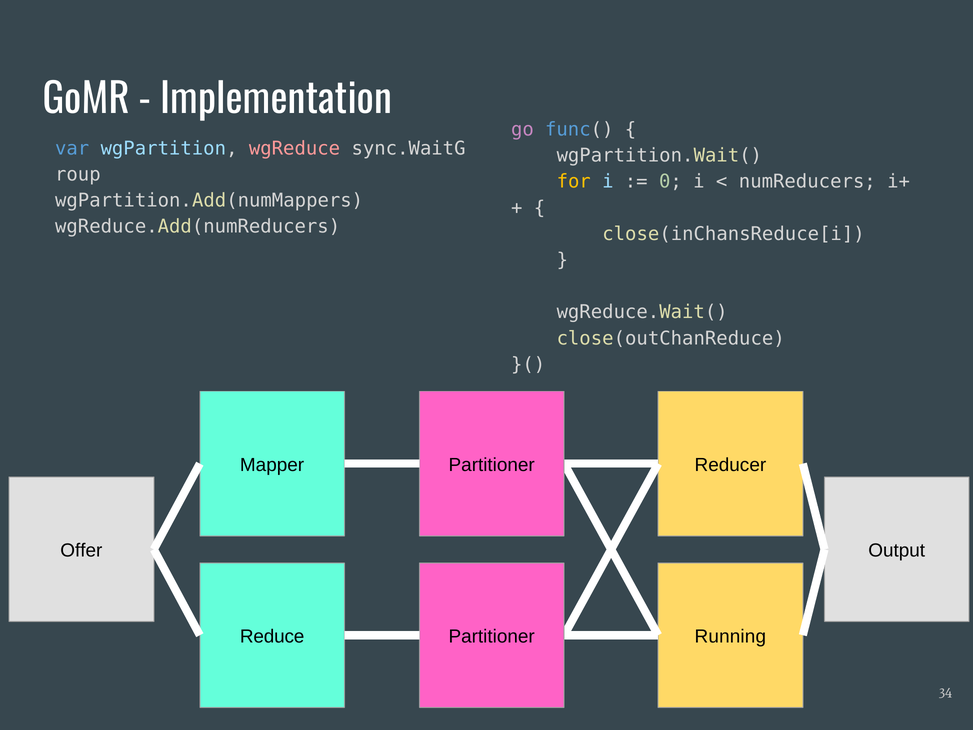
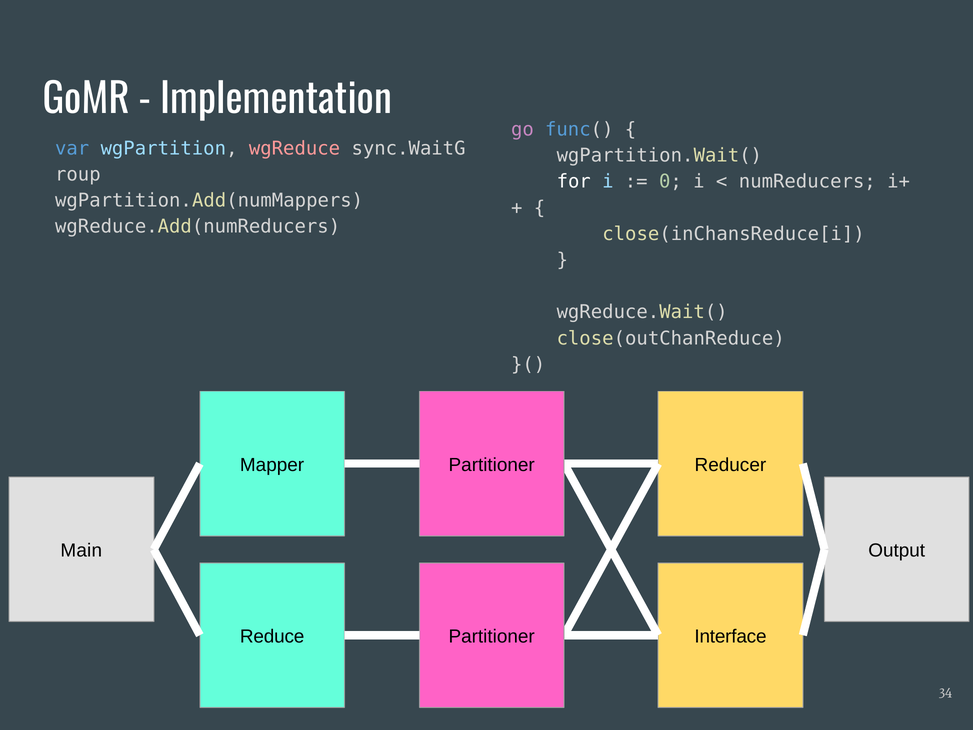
for colour: yellow -> white (574, 182)
Offer: Offer -> Main (81, 551)
Running: Running -> Interface (731, 636)
